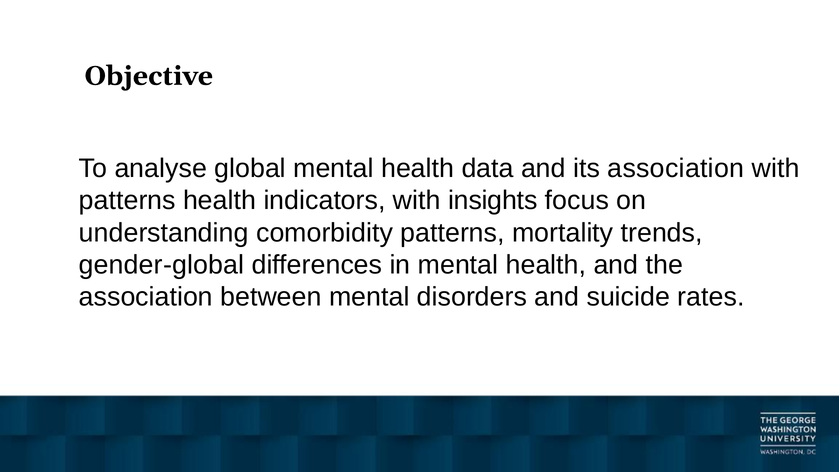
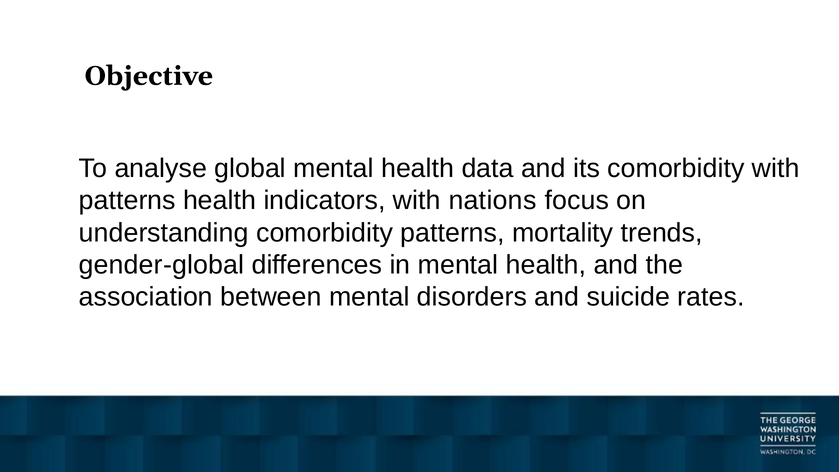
its association: association -> comorbidity (676, 168)
insights: insights -> nations (493, 201)
